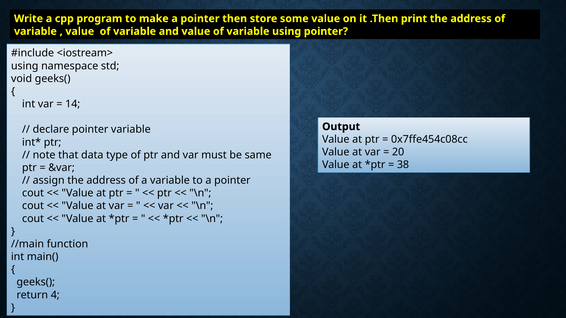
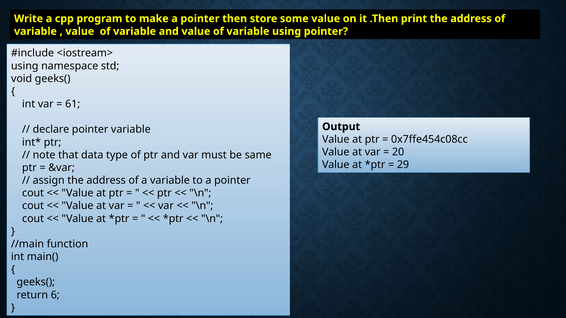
14: 14 -> 61 (73, 104)
38: 38 -> 29 (403, 165)
4: 4 -> 6 (55, 295)
